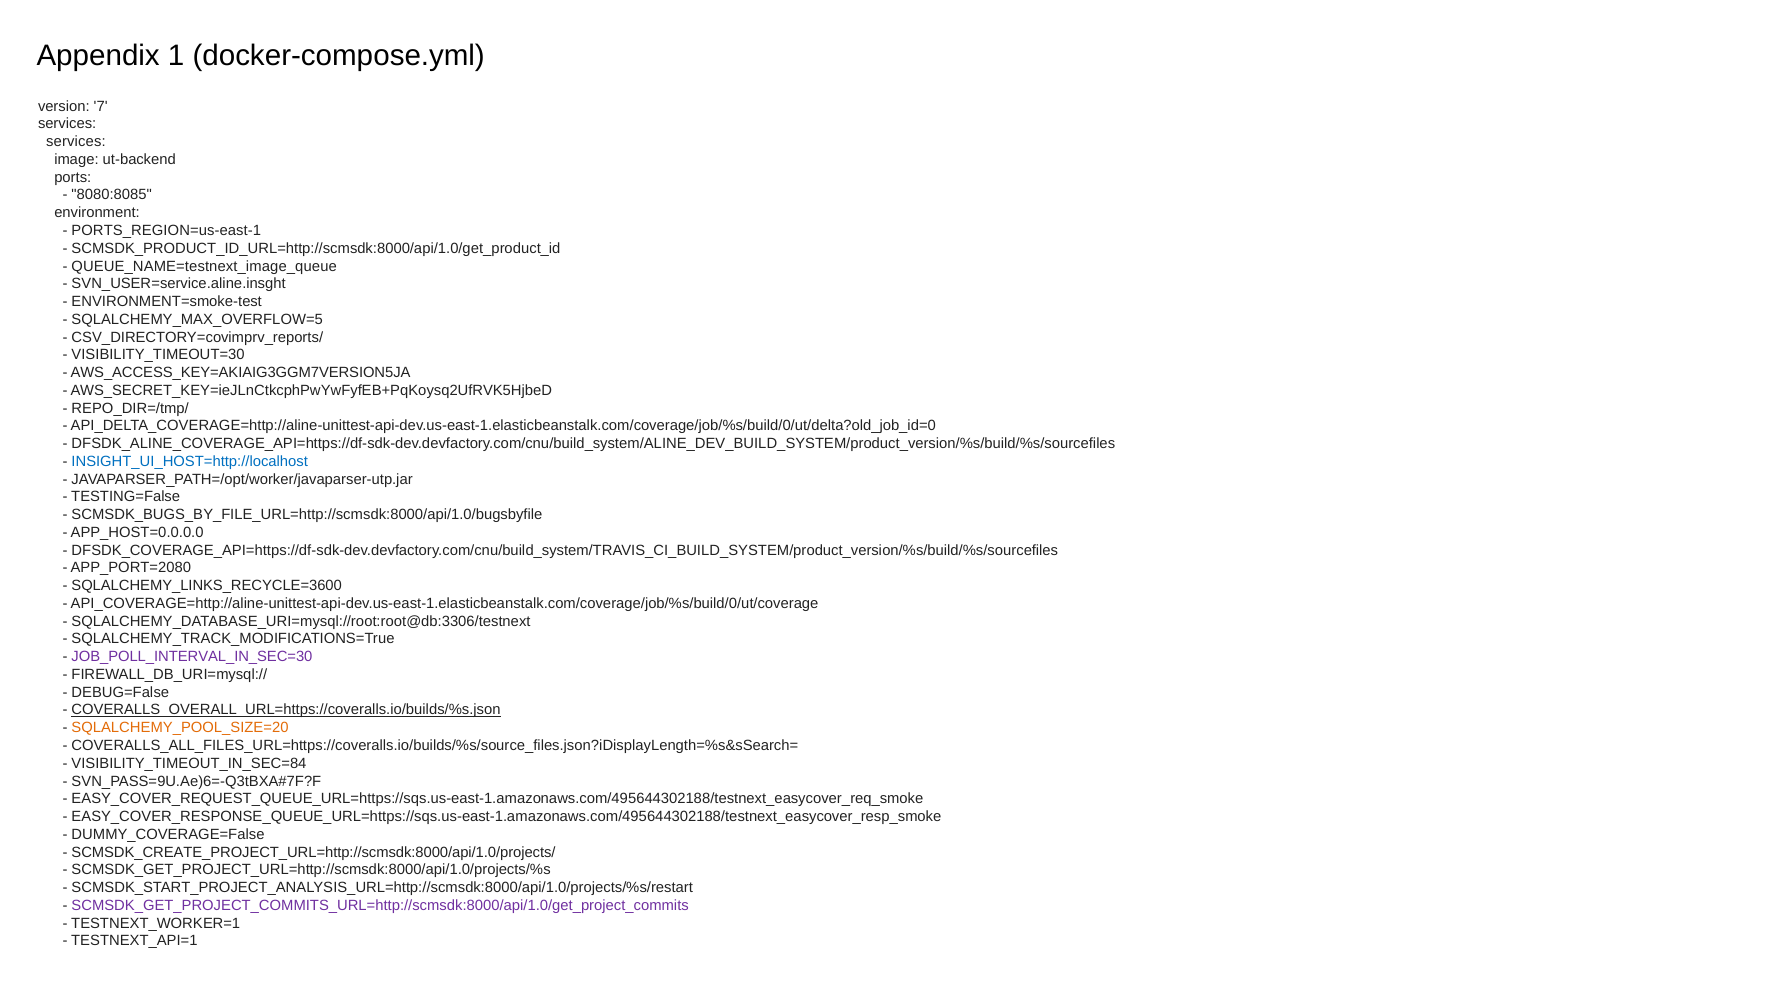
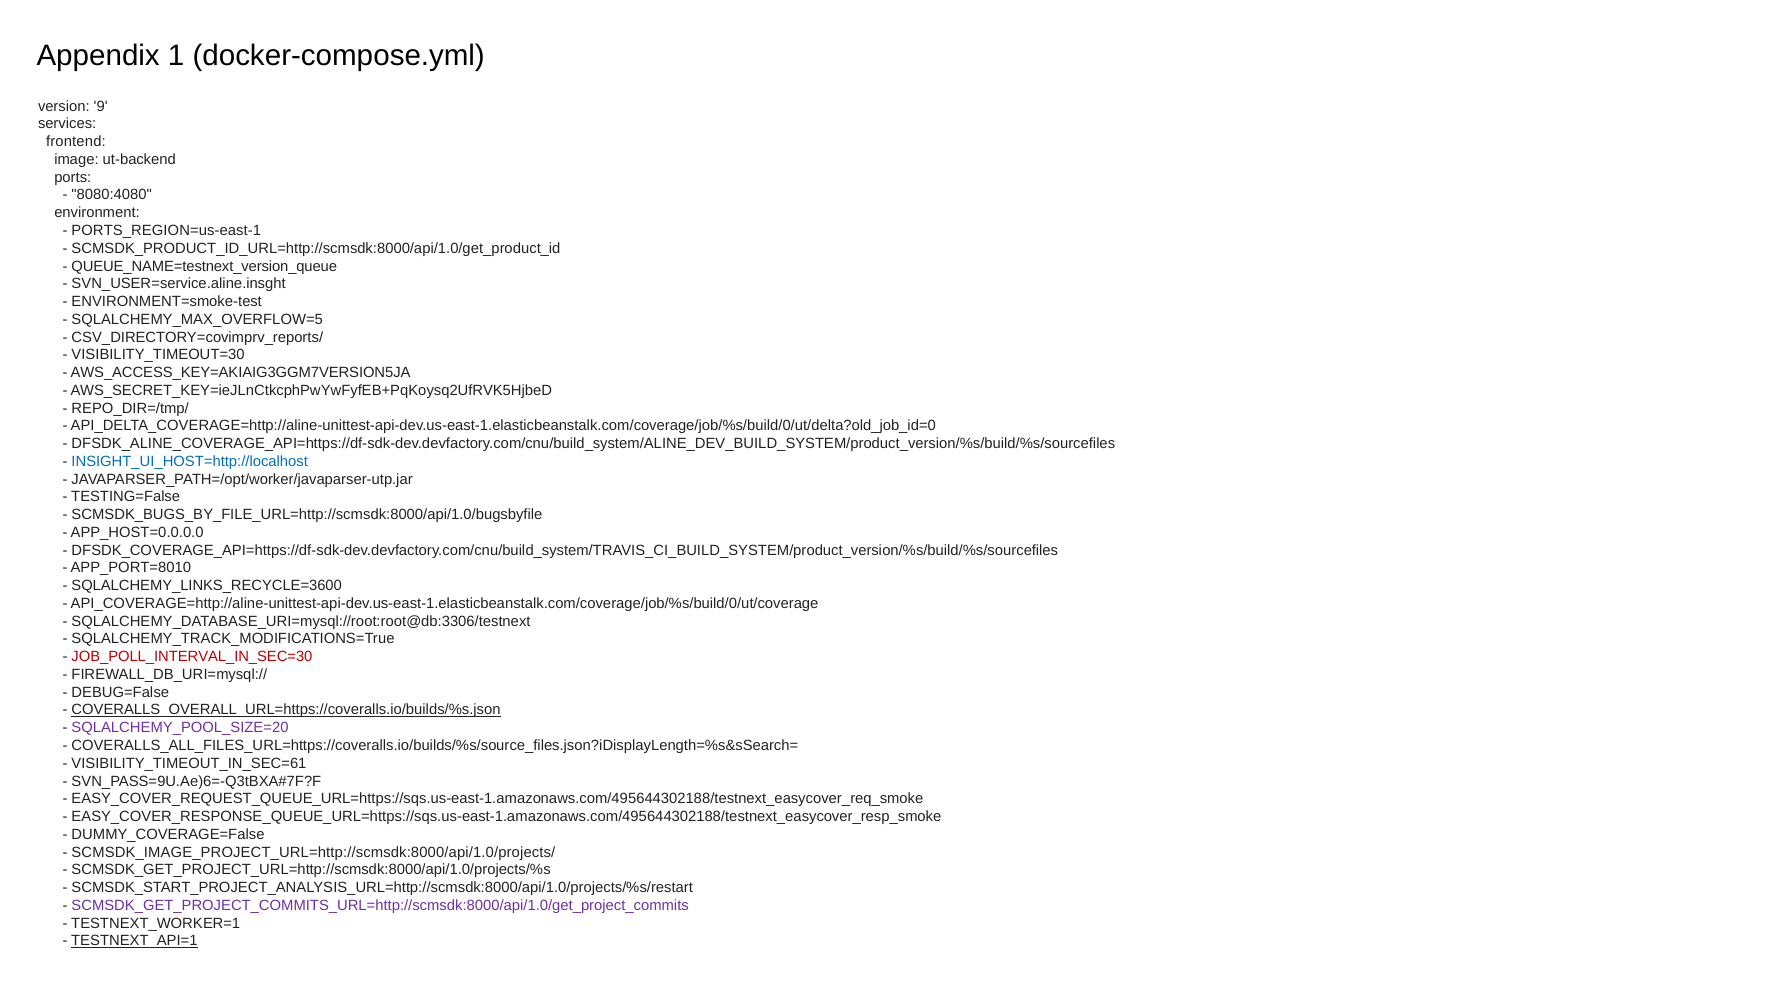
7: 7 -> 9 (101, 106)
services: services -> frontend (76, 142)
8080:8085: 8080:8085 -> 8080:4080 (112, 195)
QUEUE_NAME=testnext_image_queue: QUEUE_NAME=testnext_image_queue -> QUEUE_NAME=testnext_version_queue (204, 266)
APP_PORT=2080: APP_PORT=2080 -> APP_PORT=8010 (131, 568)
JOB_POLL_INTERVAL_IN_SEC=30 colour: purple -> red (192, 657)
SQLALCHEMY_POOL_SIZE=20 colour: orange -> purple (180, 728)
VISIBILITY_TIMEOUT_IN_SEC=84: VISIBILITY_TIMEOUT_IN_SEC=84 -> VISIBILITY_TIMEOUT_IN_SEC=61 (189, 763)
SCMSDK_CREATE_PROJECT_URL=http://scmsdk:8000/api/1.0/projects/: SCMSDK_CREATE_PROJECT_URL=http://scmsdk:8000/api/1.0/projects/ -> SCMSDK_IMAGE_PROJECT_URL=http://scmsdk:8000/api/1.0/projects/ (313, 852)
TESTNEXT_API=1 underline: none -> present (134, 941)
